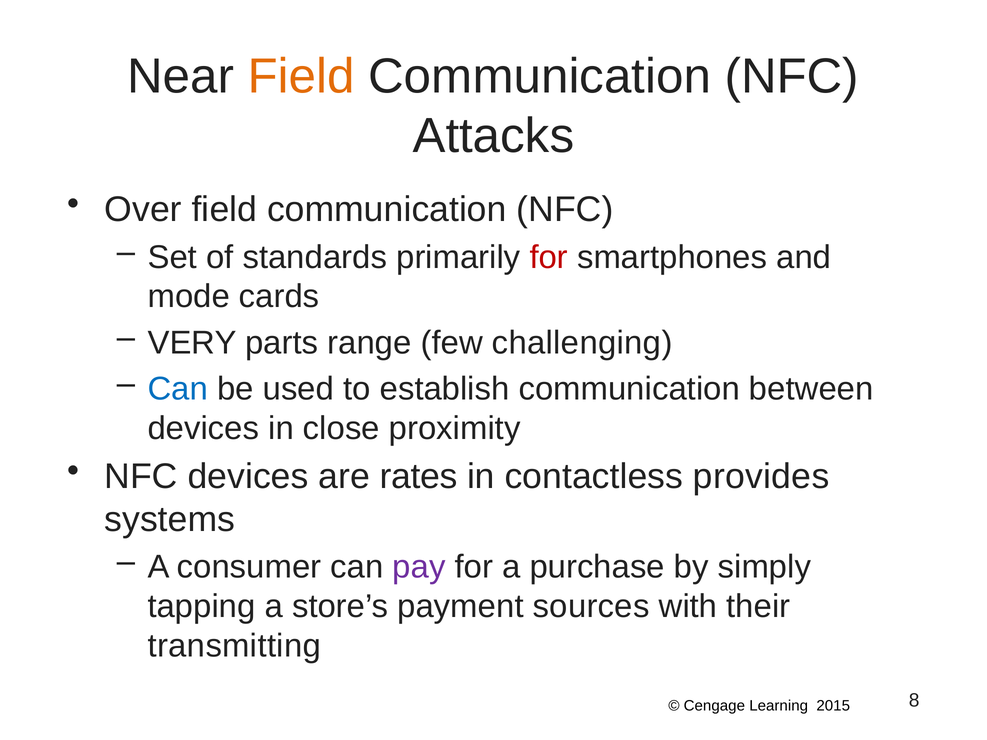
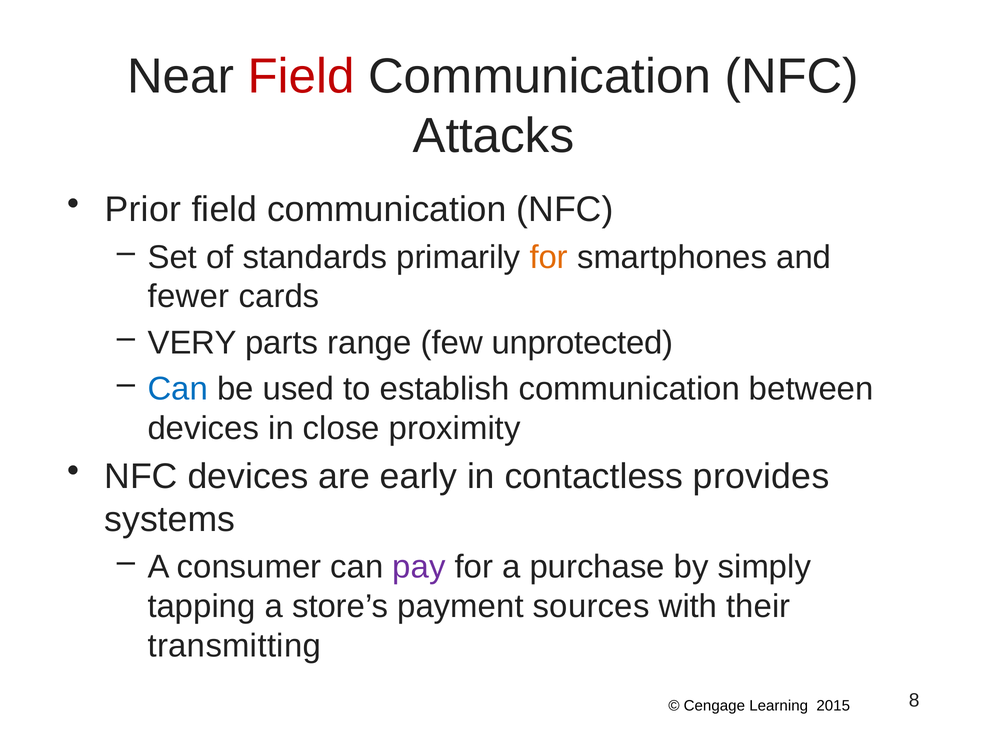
Field colour: orange -> red (301, 77)
Over: Over -> Prior (143, 210)
for colour: red -> orange (549, 257)
mode: mode -> fewer (189, 297)
challenging: challenging -> unprotected (582, 343)
rates: rates -> early (419, 477)
